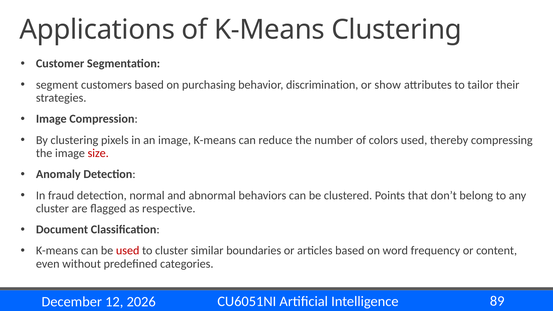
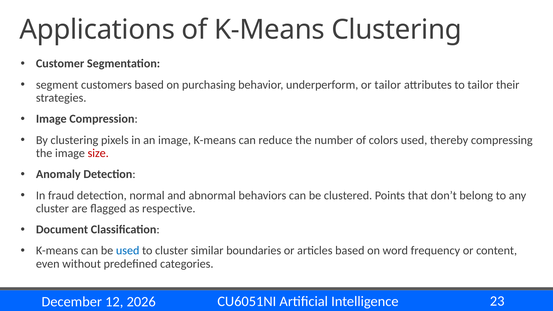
discrimination: discrimination -> underperform (322, 85)
or show: show -> tailor (388, 85)
used colour: red -> blue (128, 251)
89: 89 -> 23 (497, 301)
